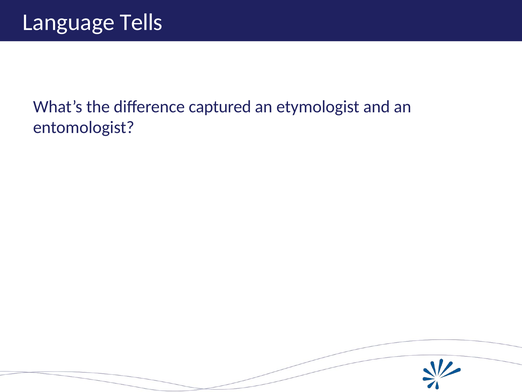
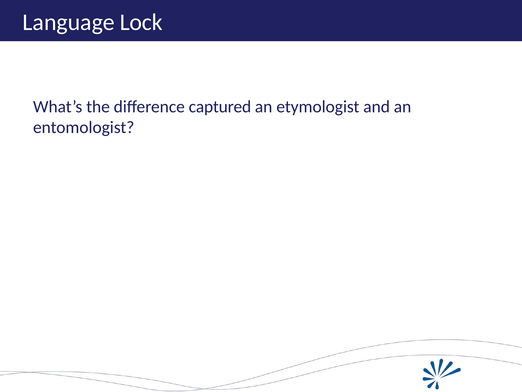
Tells: Tells -> Lock (141, 22)
